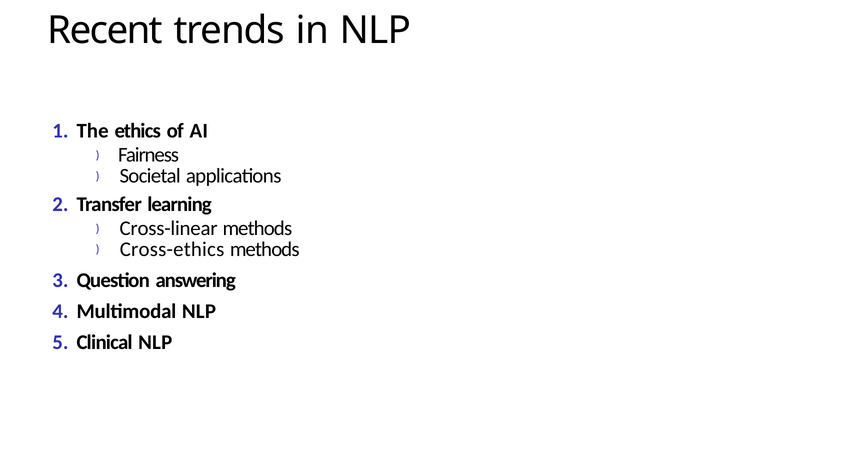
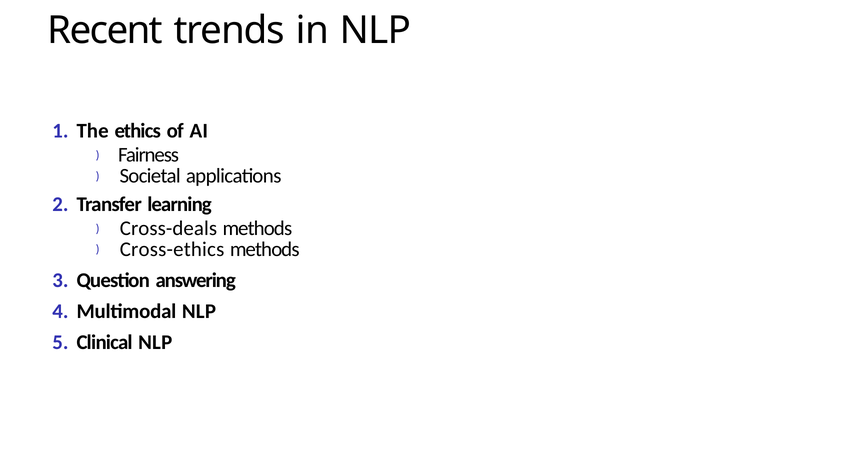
Cross-linear: Cross-linear -> Cross-deals (168, 228)
